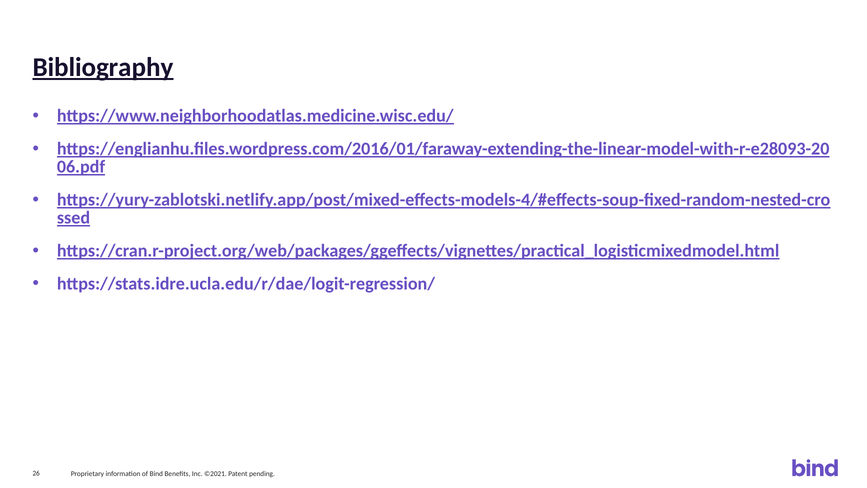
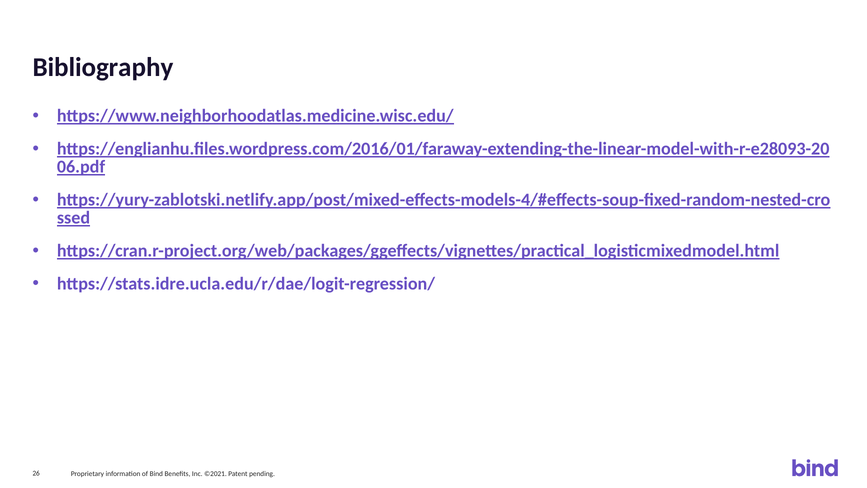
Bibliography underline: present -> none (103, 67)
